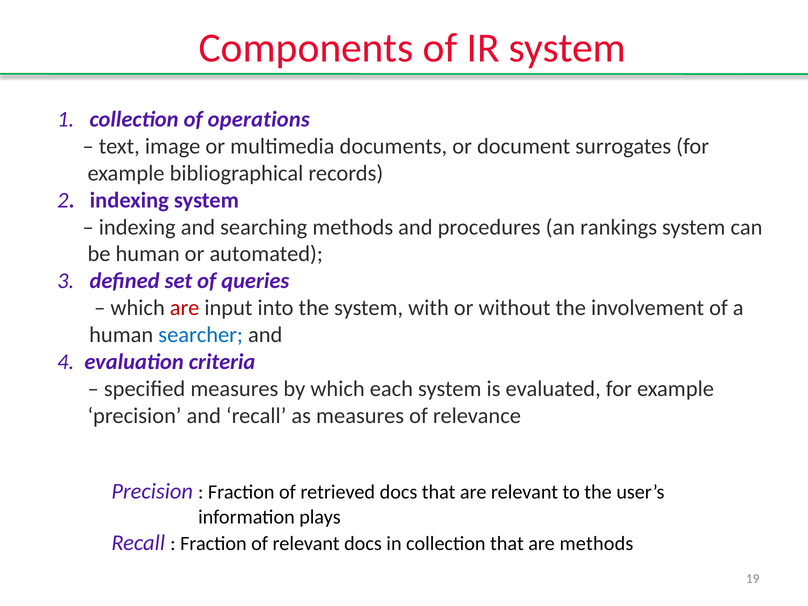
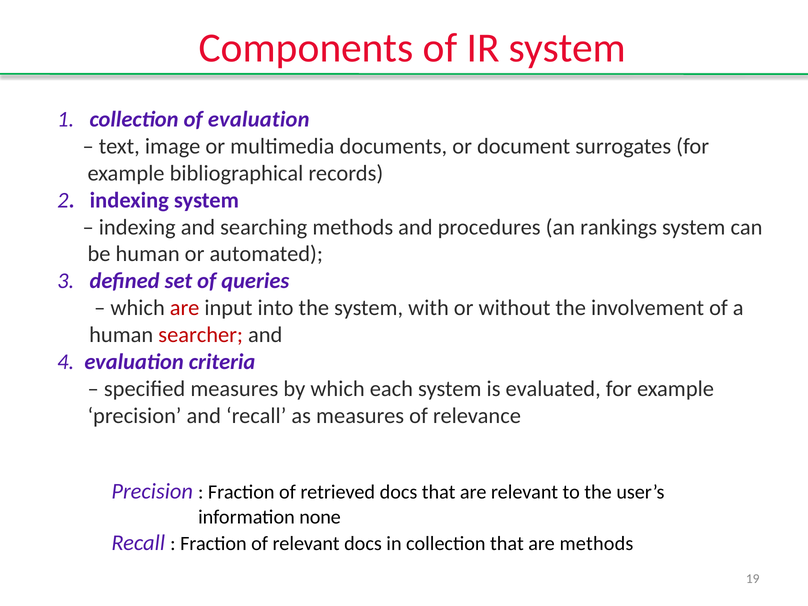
of operations: operations -> evaluation (259, 119)
searcher colour: blue -> red (201, 335)
plays: plays -> none (320, 517)
